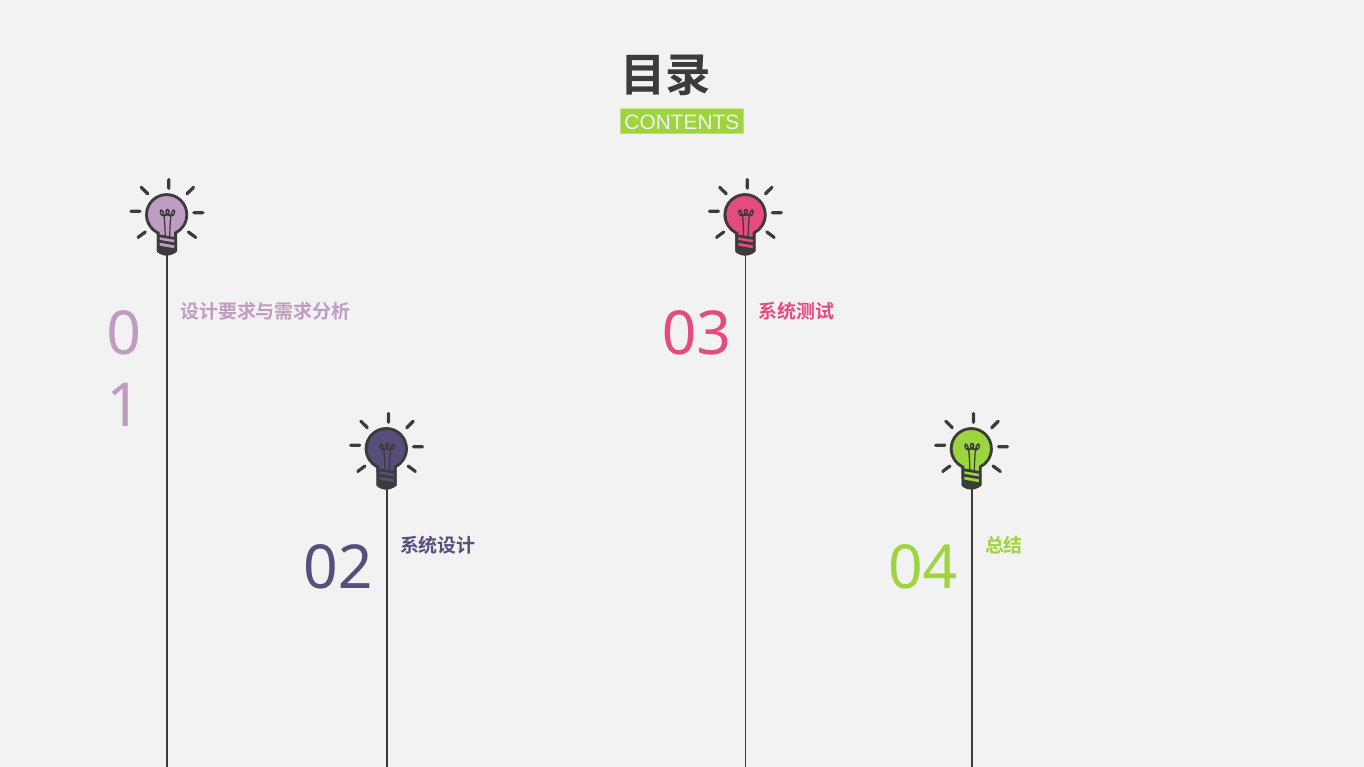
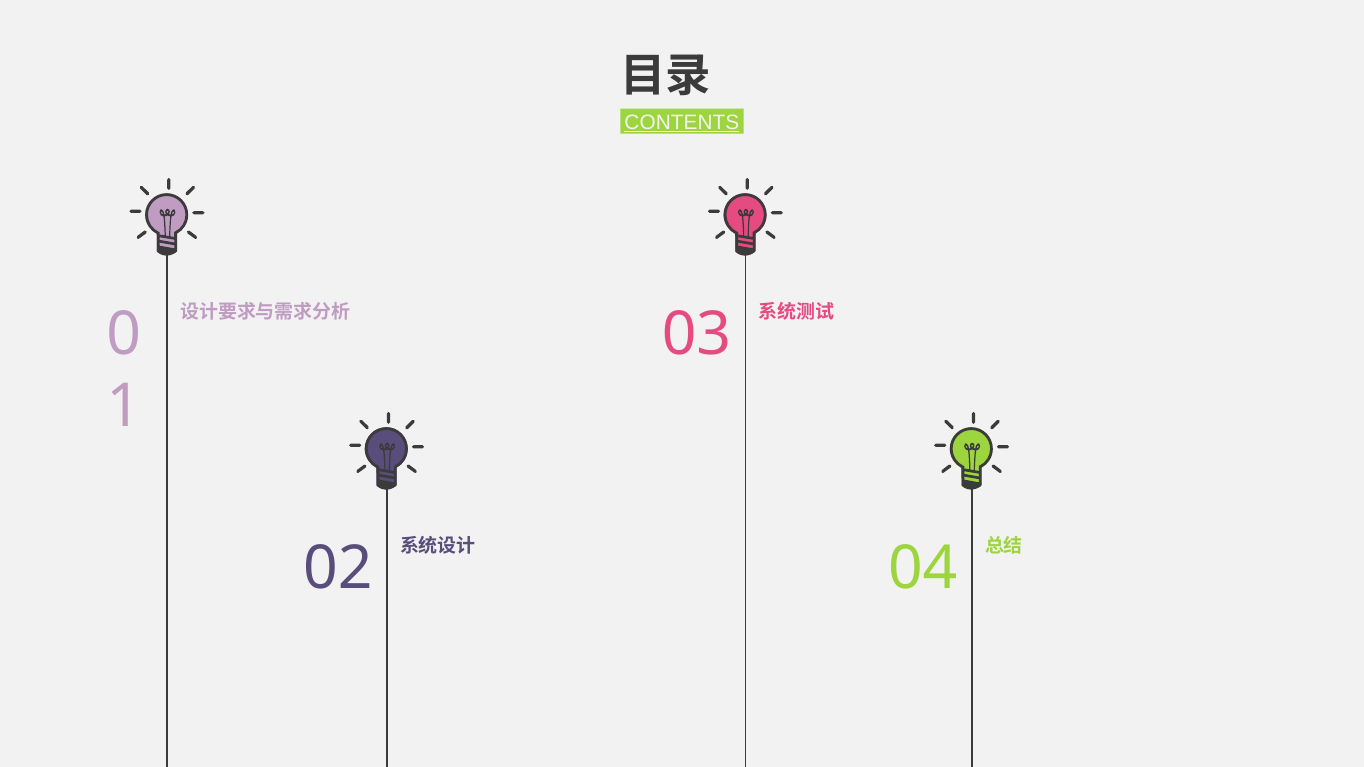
CONTENTS underline: none -> present (682, 123)
